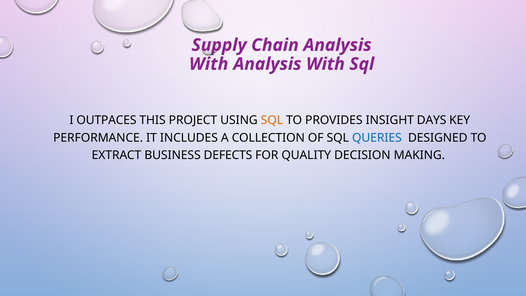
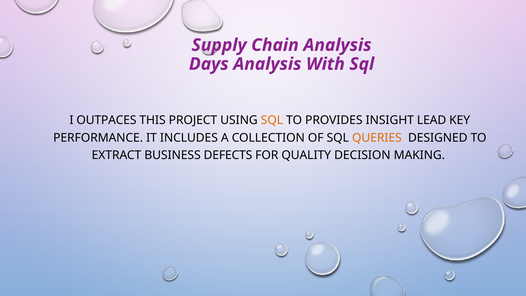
With: With -> Days (209, 64)
DAYS: DAYS -> LEAD (432, 120)
QUERIES colour: blue -> orange (377, 138)
